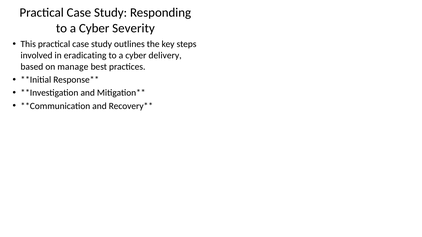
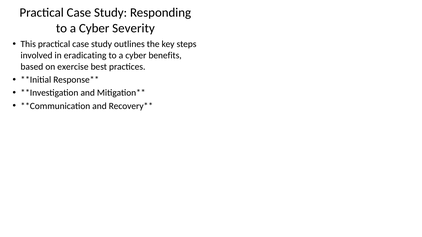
delivery: delivery -> benefits (165, 56)
manage: manage -> exercise (73, 67)
